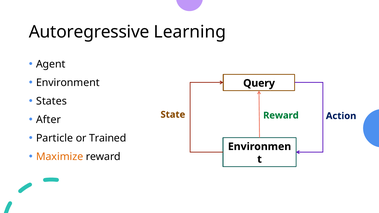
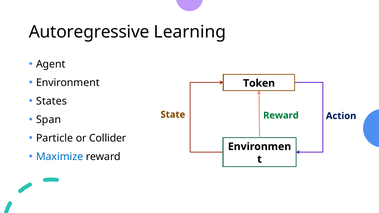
Query: Query -> Token (259, 83)
After: After -> Span (49, 120)
Trained: Trained -> Collider (108, 138)
Maximize colour: orange -> blue (60, 157)
